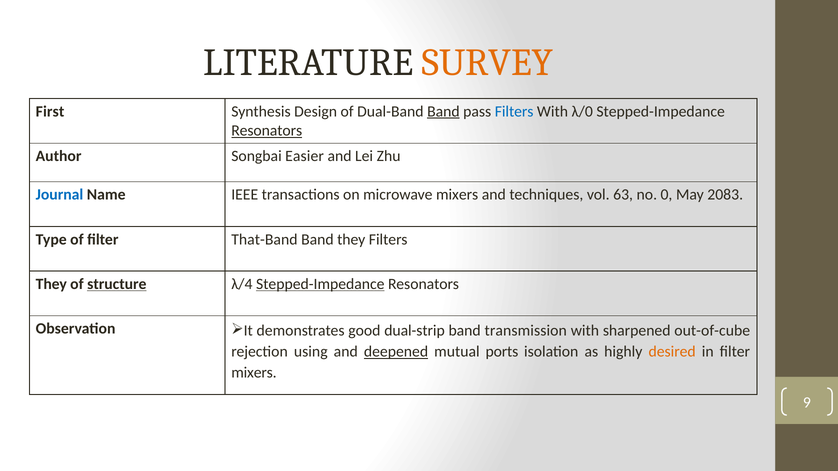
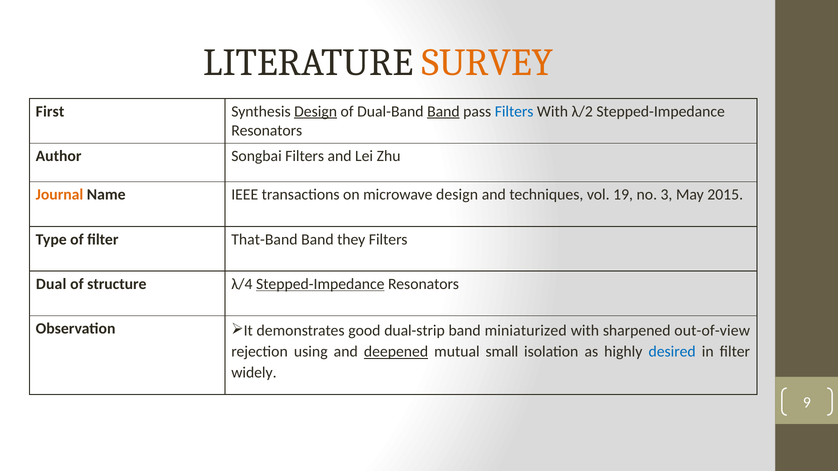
Design underline: none -> present (316, 112)
λ/0: λ/0 -> λ/2 (582, 112)
Resonators underline: present -> none (267, 131)
Songbai Easier: Easier -> Filters (305, 156)
Journal colour: blue -> orange (60, 195)
microwave mixers: mixers -> design (457, 195)
63: 63 -> 19 (623, 195)
0: 0 -> 3 (666, 195)
2083: 2083 -> 2015 (725, 195)
They: They -> Dual (51, 284)
structure underline: present -> none (117, 284)
transmission: transmission -> miniaturized (526, 331)
out-of-cube: out-of-cube -> out-of-view (712, 331)
ports: ports -> small (502, 352)
desired colour: orange -> blue (672, 352)
mixers: mixers -> widely (254, 373)
